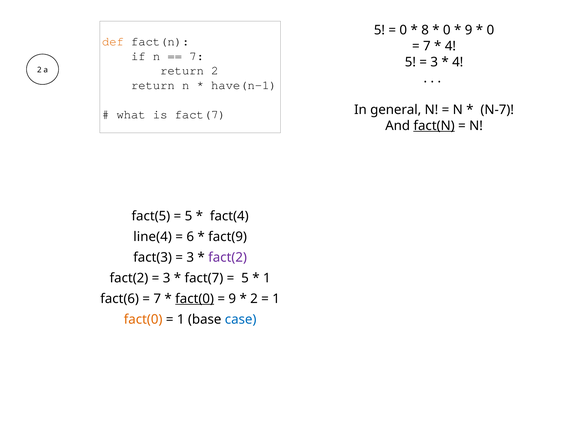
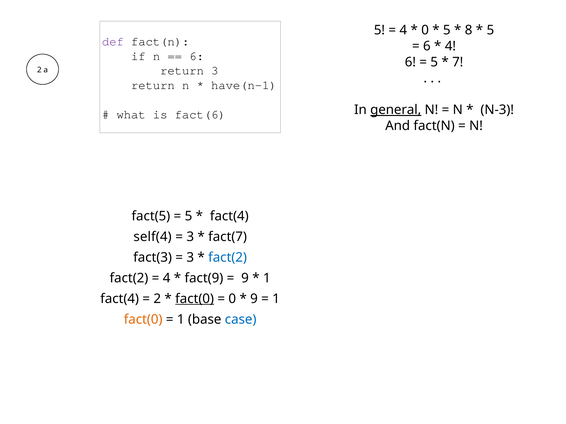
0: 0 -> 4 (403, 30)
8: 8 -> 0 (425, 30)
0: 0 -> 5 (447, 30)
9: 9 -> 8 (469, 30)
0: 0 -> 5 (490, 30)
def colour: orange -> purple (113, 42)
7: 7 -> 6 (427, 46)
7: 7 -> 6 (197, 56)
5: 5 -> 6 (410, 62)
3: 3 -> 5 (434, 62)
4: 4 -> 7 (458, 62)
return 2: 2 -> 3 (215, 71)
general underline: none -> present (396, 110)
N-7: N-7 -> N-3 (497, 110)
is fact(7: fact(7 -> fact(6 (200, 114)
fact(N underline: present -> none (434, 126)
line(4: line(4 -> self(4 (153, 237)
6: 6 -> 3 (190, 237)
fact(9: fact(9 -> fact(7 (228, 237)
fact(2 colour: purple -> blue (228, 258)
3: 3 -> 4 (167, 278)
fact(7: fact(7 -> fact(9 (204, 278)
5: 5 -> 9 (245, 278)
fact(6: fact(6 -> fact(4 (120, 299)
7: 7 -> 2 (157, 299)
9: 9 -> 0 (232, 299)
2: 2 -> 9 (254, 299)
